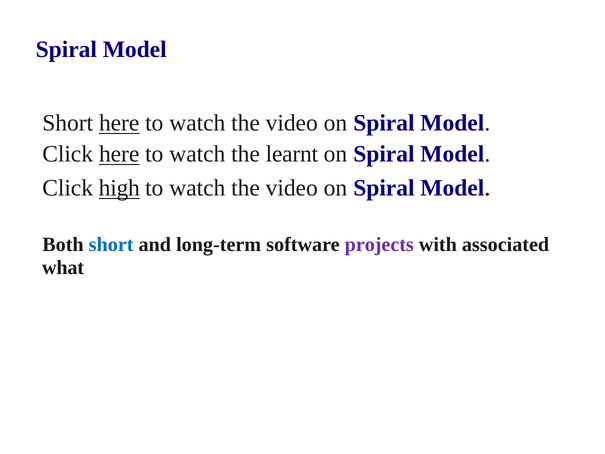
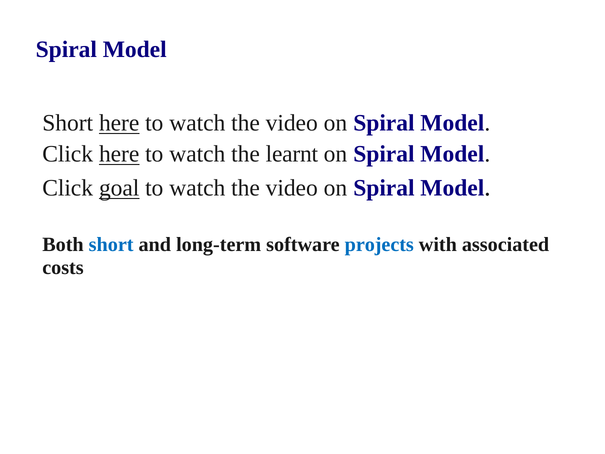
high: high -> goal (119, 188)
projects colour: purple -> blue (379, 245)
what: what -> costs (63, 268)
